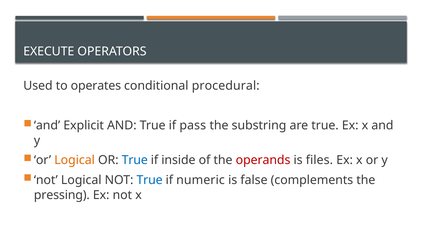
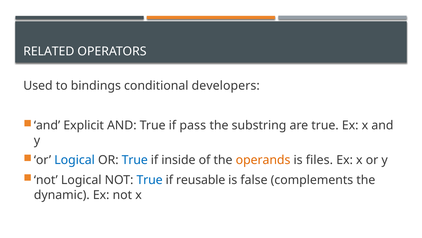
EXECUTE: EXECUTE -> RELATED (49, 51)
operates: operates -> bindings (96, 86)
procedural: procedural -> developers (226, 86)
Logical colour: orange -> blue (75, 160)
operands colour: red -> orange (263, 160)
numeric: numeric -> reusable (201, 180)
pressing: pressing -> dynamic (62, 194)
